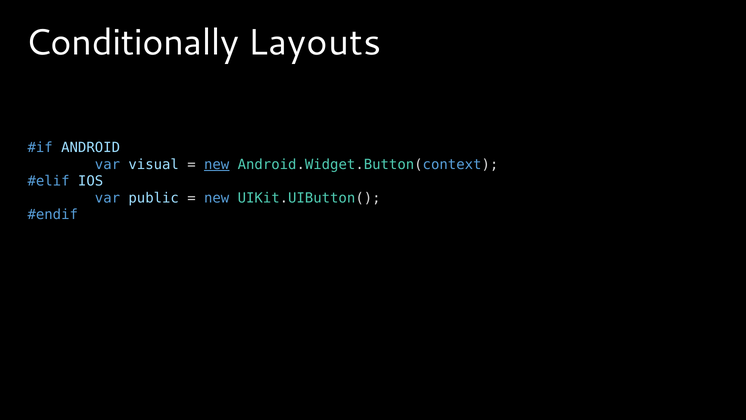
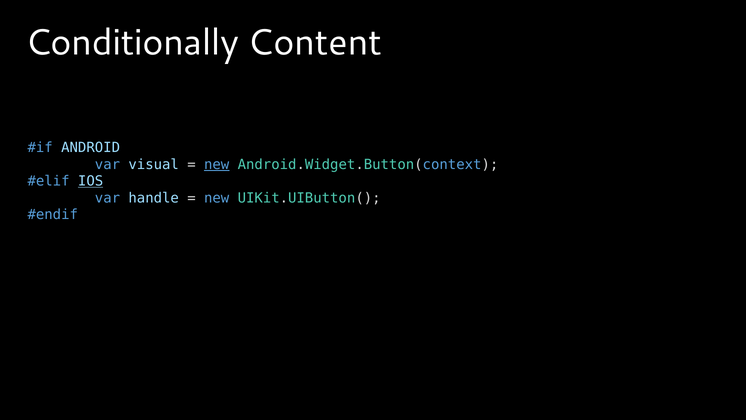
Layouts: Layouts -> Content (315, 43)
IOS underline: none -> present (91, 181)
public: public -> handle (154, 198)
